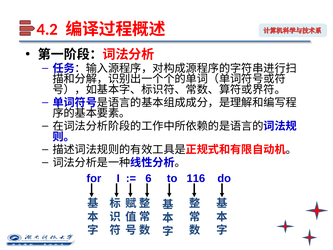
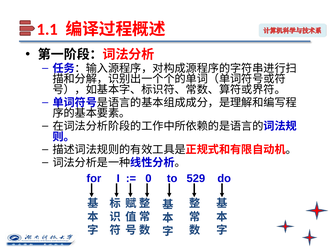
4.2: 4.2 -> 1.1 (47, 29)
6: 6 -> 0 (148, 178)
116: 116 -> 529 (196, 178)
